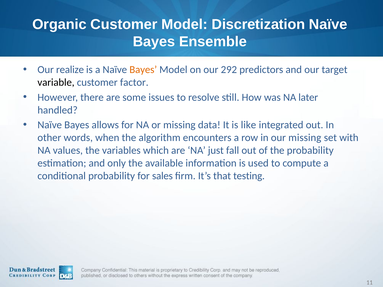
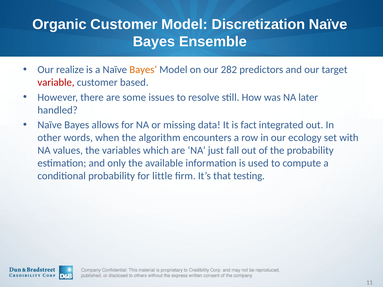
292: 292 -> 282 (229, 70)
variable colour: black -> red (56, 82)
factor: factor -> based (134, 82)
like: like -> fact (249, 125)
our missing: missing -> ecology (305, 138)
sales: sales -> little (162, 176)
